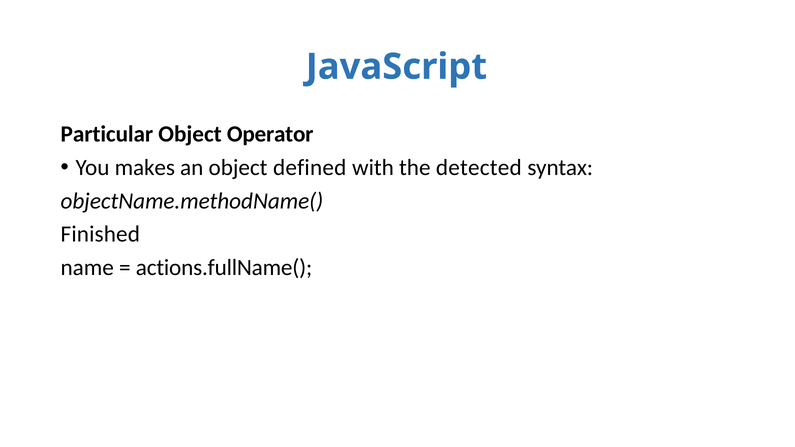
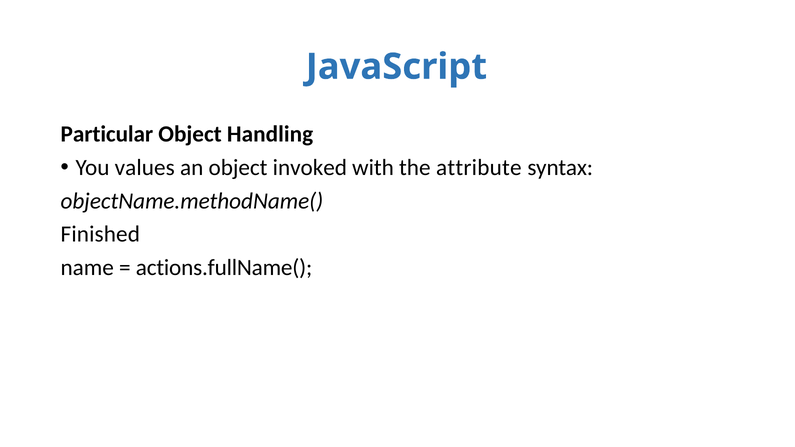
Operator: Operator -> Handling (270, 134)
makes: makes -> values (145, 168)
defined: defined -> invoked (310, 168)
detected: detected -> attribute (479, 168)
